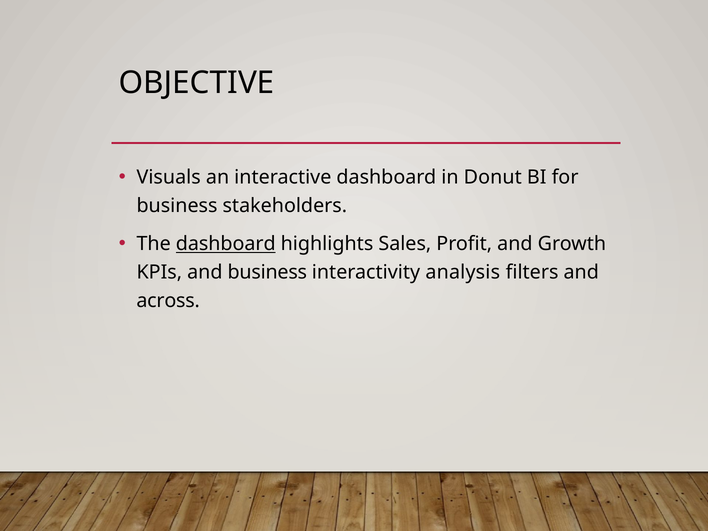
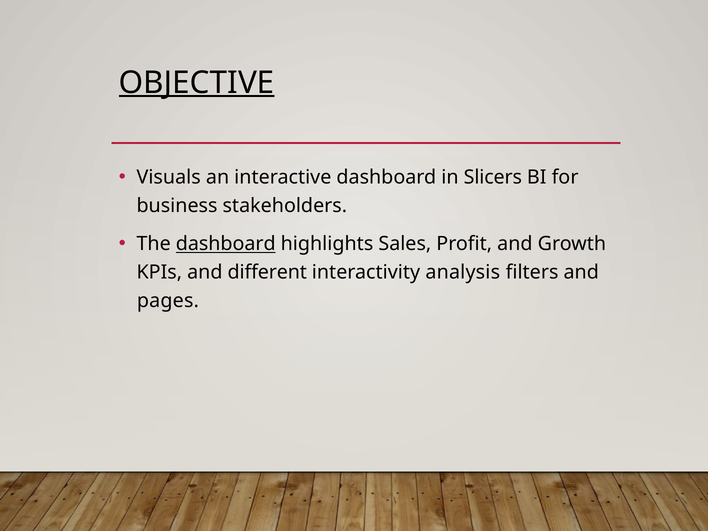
OBJECTIVE underline: none -> present (197, 83)
Donut: Donut -> Slicers (493, 178)
and business: business -> different (267, 272)
across: across -> pages (168, 301)
